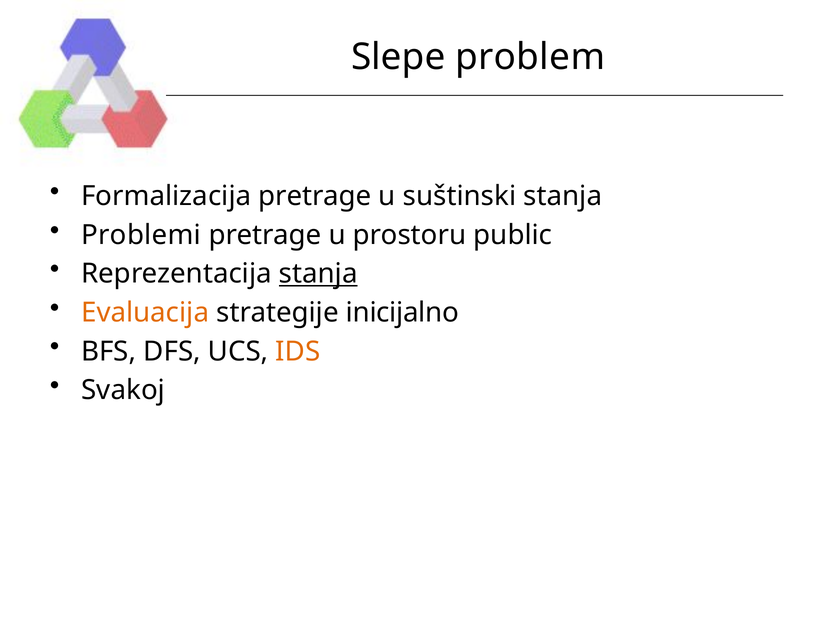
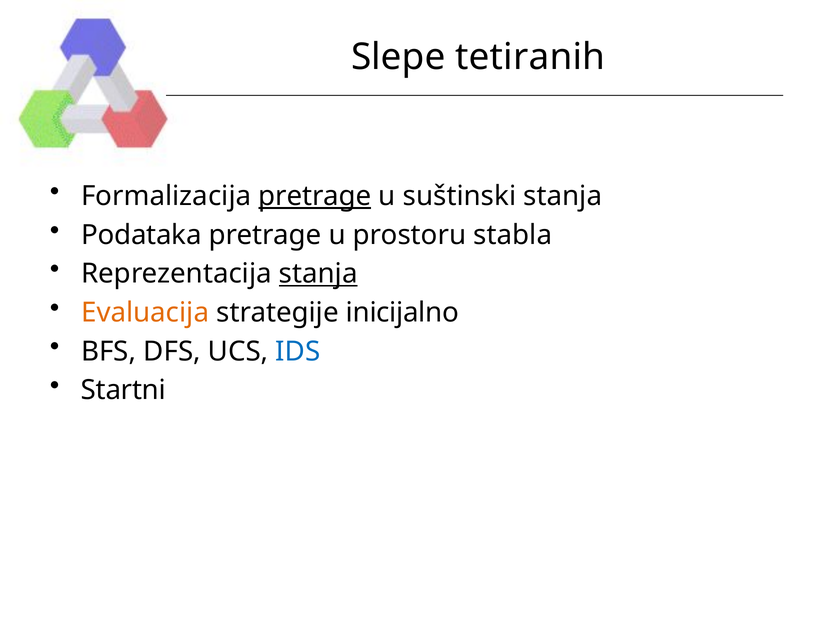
problem: problem -> tetiranih (530, 57)
pretrage underline: none -> present (315, 196)
Problemi: Problemi -> Podataka (141, 235)
public: public -> stabla (513, 235)
IDS colour: orange -> blue (298, 351)
Svakoj: Svakoj -> Startni (123, 390)
